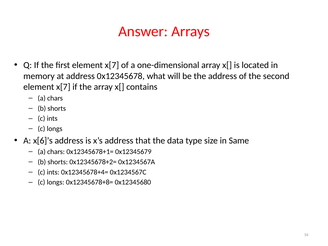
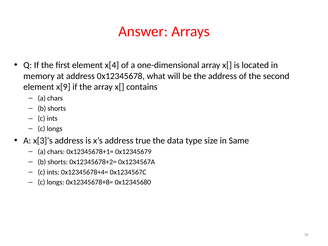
first element x[7: x[7 -> x[4 (112, 65)
x[7: x[7 -> x[9 (63, 87)
x[6]’s: x[6]’s -> x[3]’s (43, 141)
that: that -> true (143, 141)
